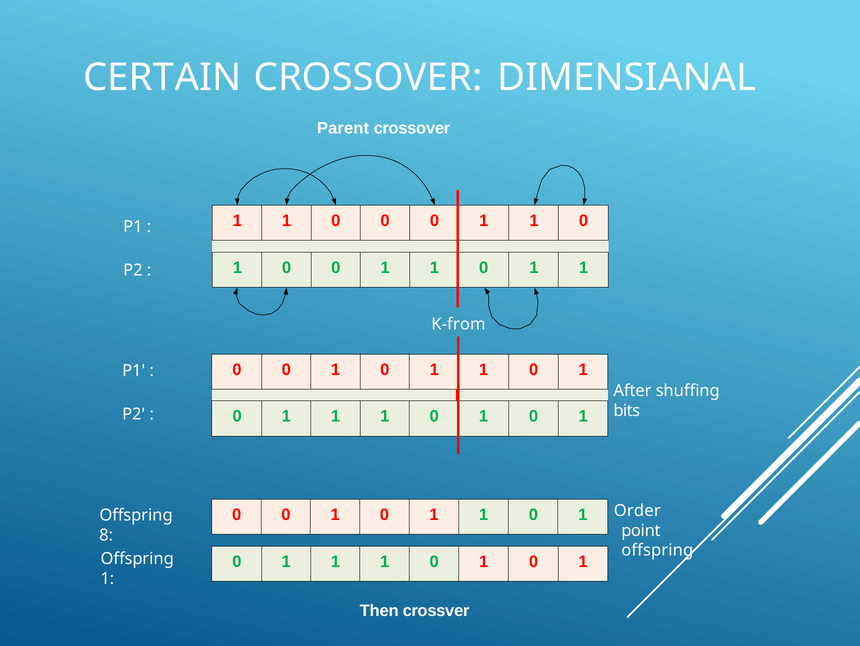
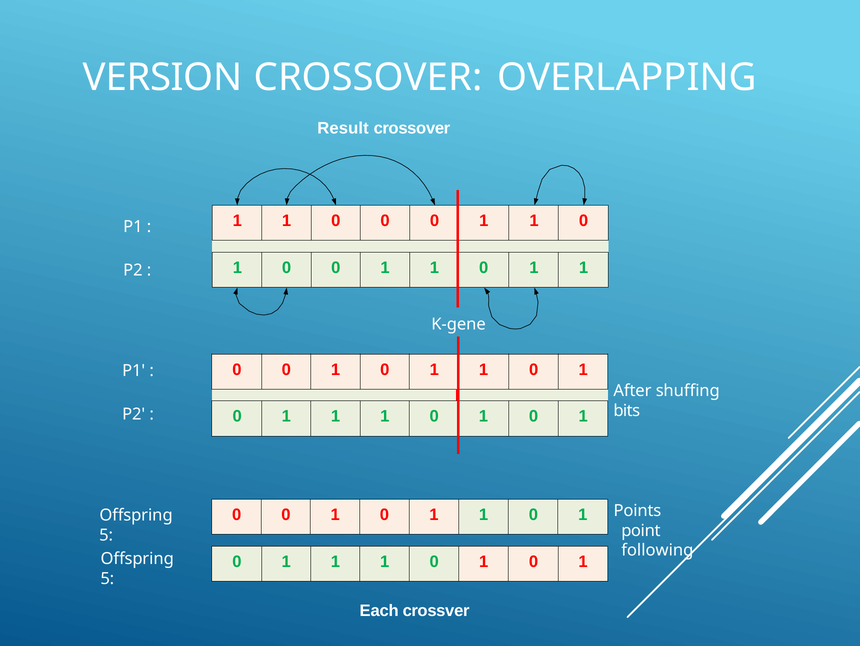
CERTAIN: CERTAIN -> VERSION (163, 77)
DIMENSIANAL: DIMENSIANAL -> OVERLAPPING (627, 77)
Parent: Parent -> Result (343, 128)
K-from: K-from -> K-gene (459, 324)
Order: Order -> Points (637, 510)
8: 8 -> 5 (106, 535)
offspring: offspring -> following (657, 550)
1: 1 -> 5 (107, 578)
Then: Then -> Each (379, 610)
